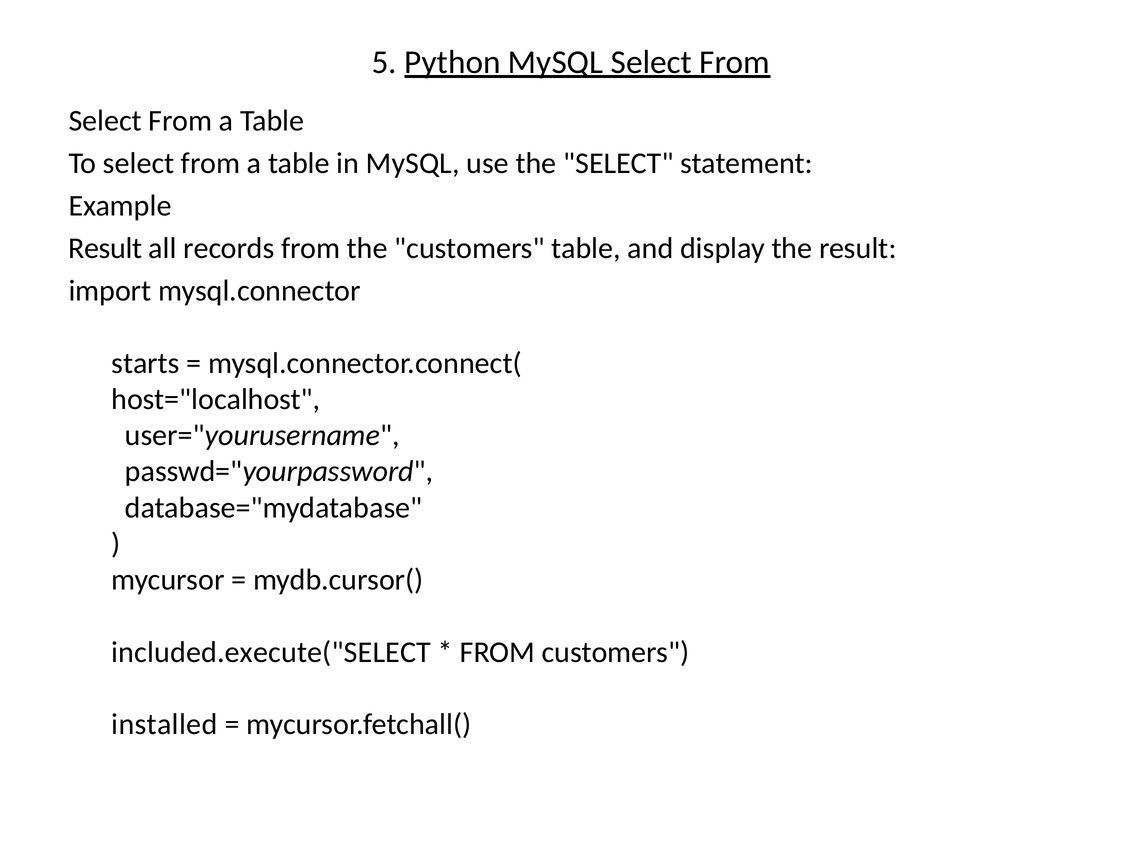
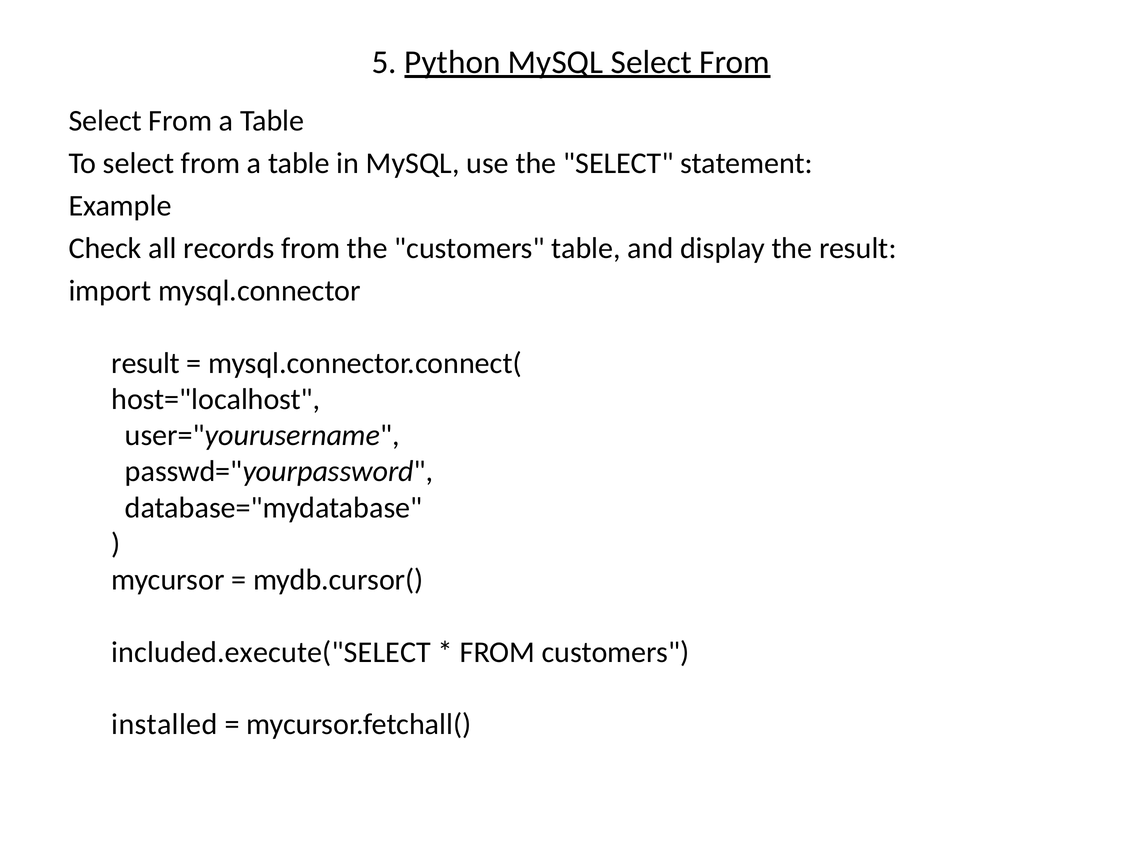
Result: Result -> Check (105, 249)
starts: starts -> result (146, 363)
